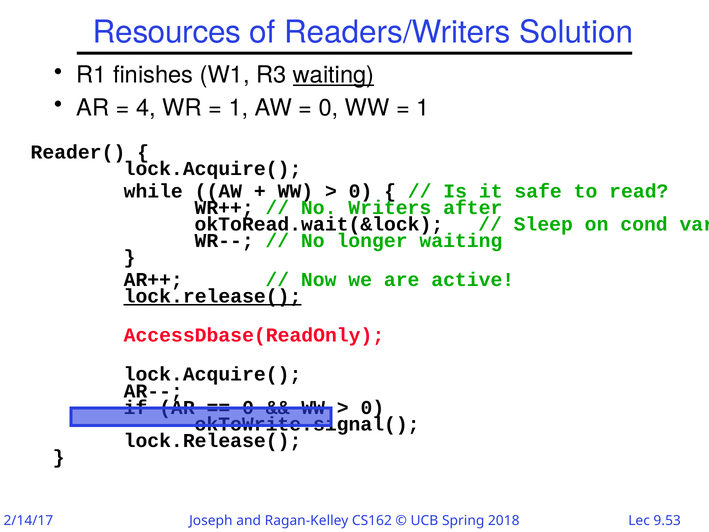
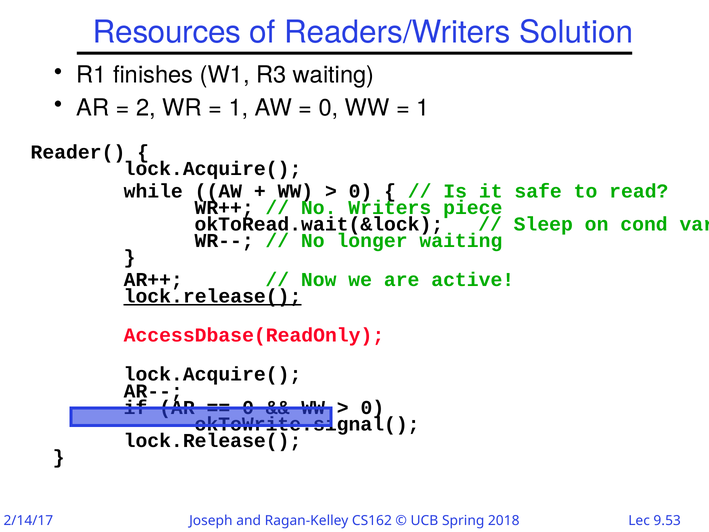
waiting underline: present -> none (334, 75)
4: 4 -> 2 (146, 108)
after: after -> piece (473, 208)
